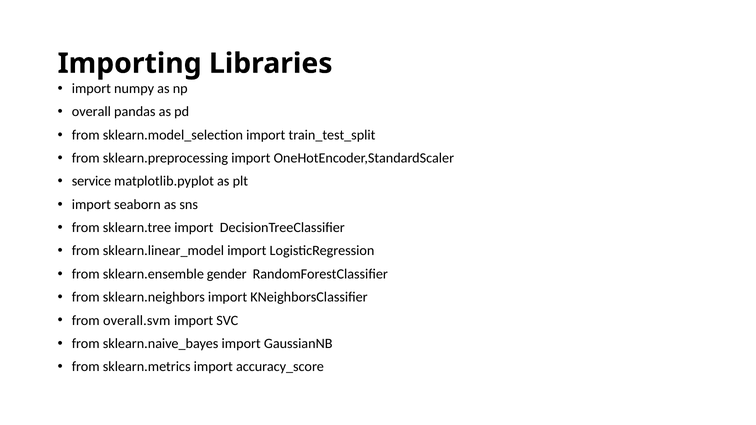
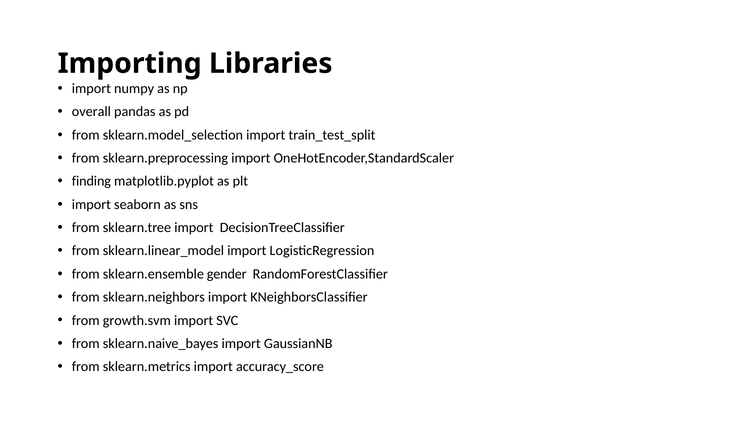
service: service -> finding (91, 181)
overall.svm: overall.svm -> growth.svm (137, 321)
